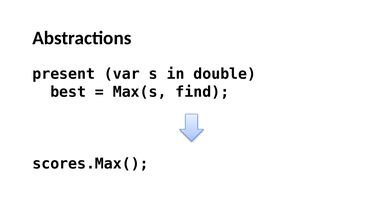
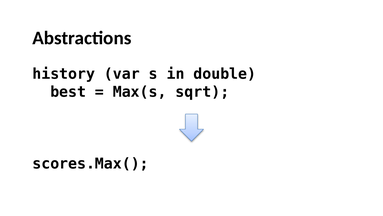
present: present -> history (64, 74)
find: find -> sqrt (202, 92)
